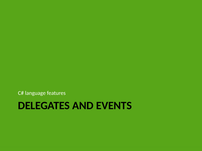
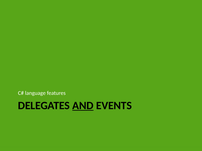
AND underline: none -> present (83, 106)
